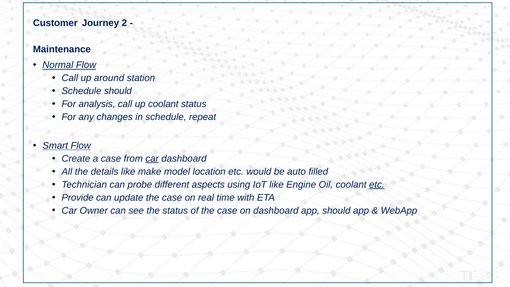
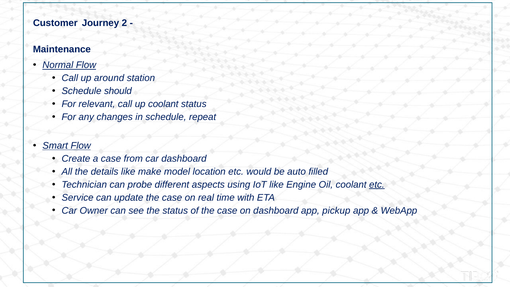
analysis: analysis -> relevant (97, 104)
car underline: present -> none (152, 159)
Provide: Provide -> Service (78, 197)
app should: should -> pickup (336, 210)
